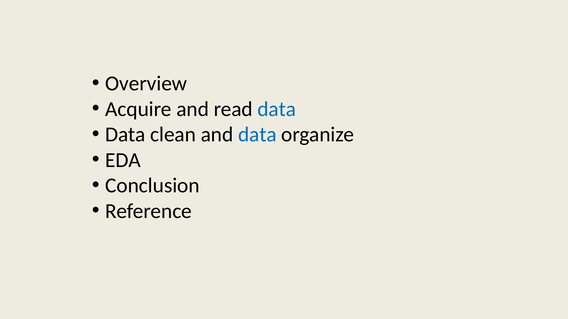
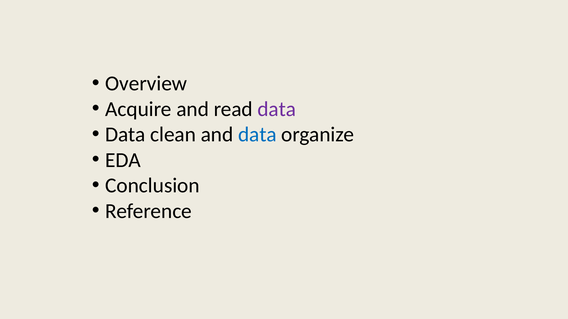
data colour: blue -> purple (277, 109)
